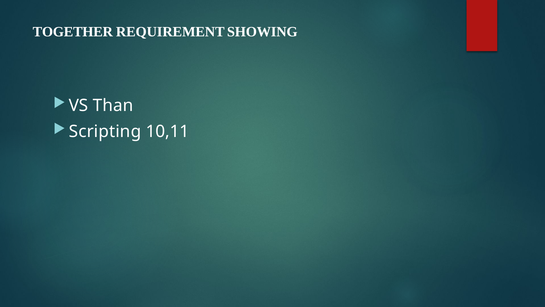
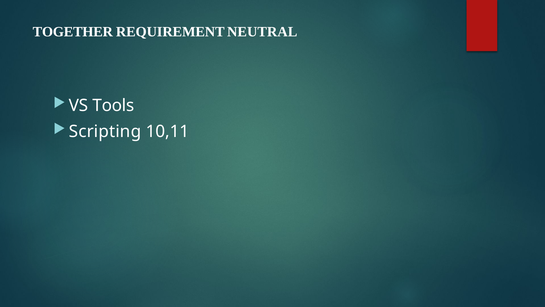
SHOWING: SHOWING -> NEUTRAL (262, 32)
Than: Than -> Tools (113, 105)
